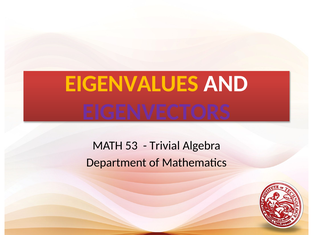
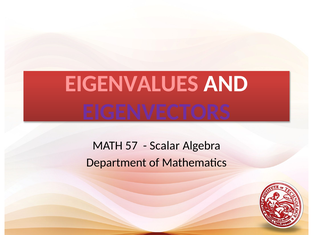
EIGENVALUES colour: yellow -> pink (132, 84)
53: 53 -> 57 (131, 145)
Trivial: Trivial -> Scalar (165, 145)
